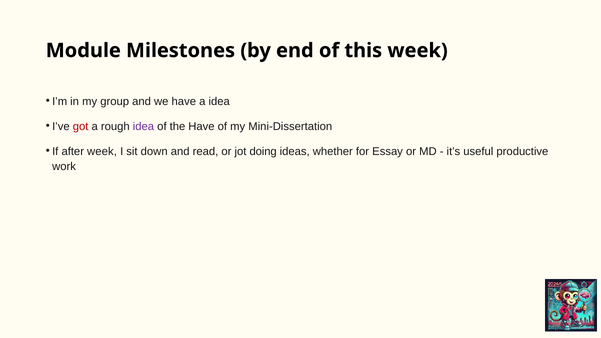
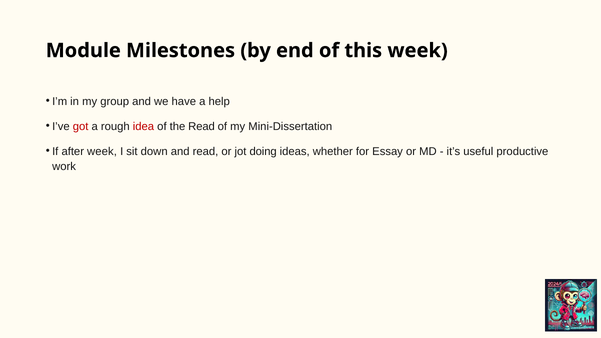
a idea: idea -> help (219, 101)
idea colour: purple -> red (143, 126)
the Have: Have -> Read (202, 126)
